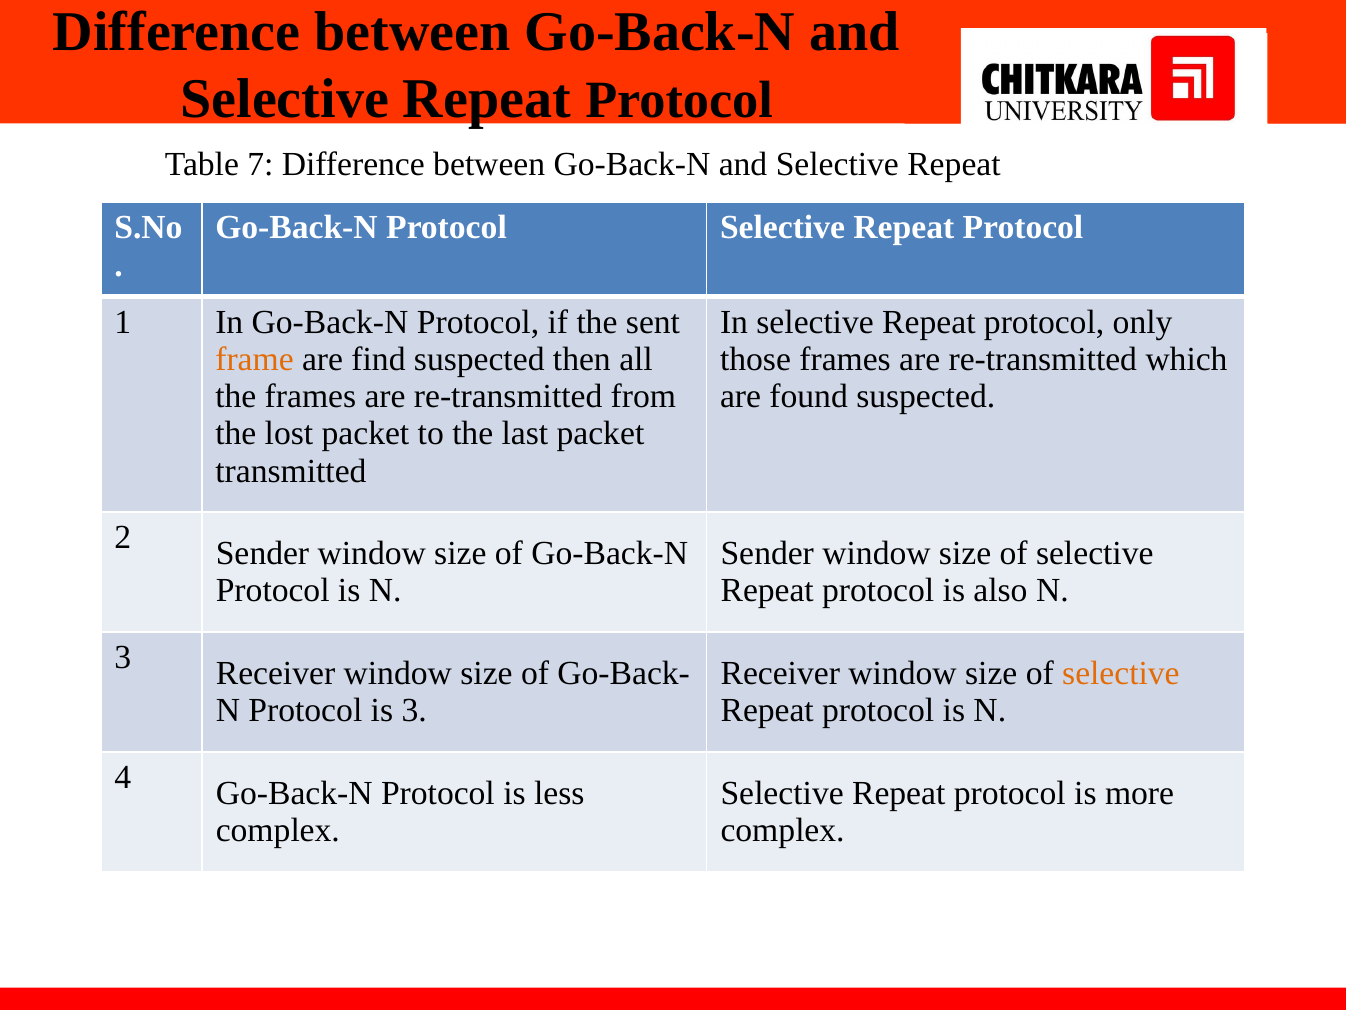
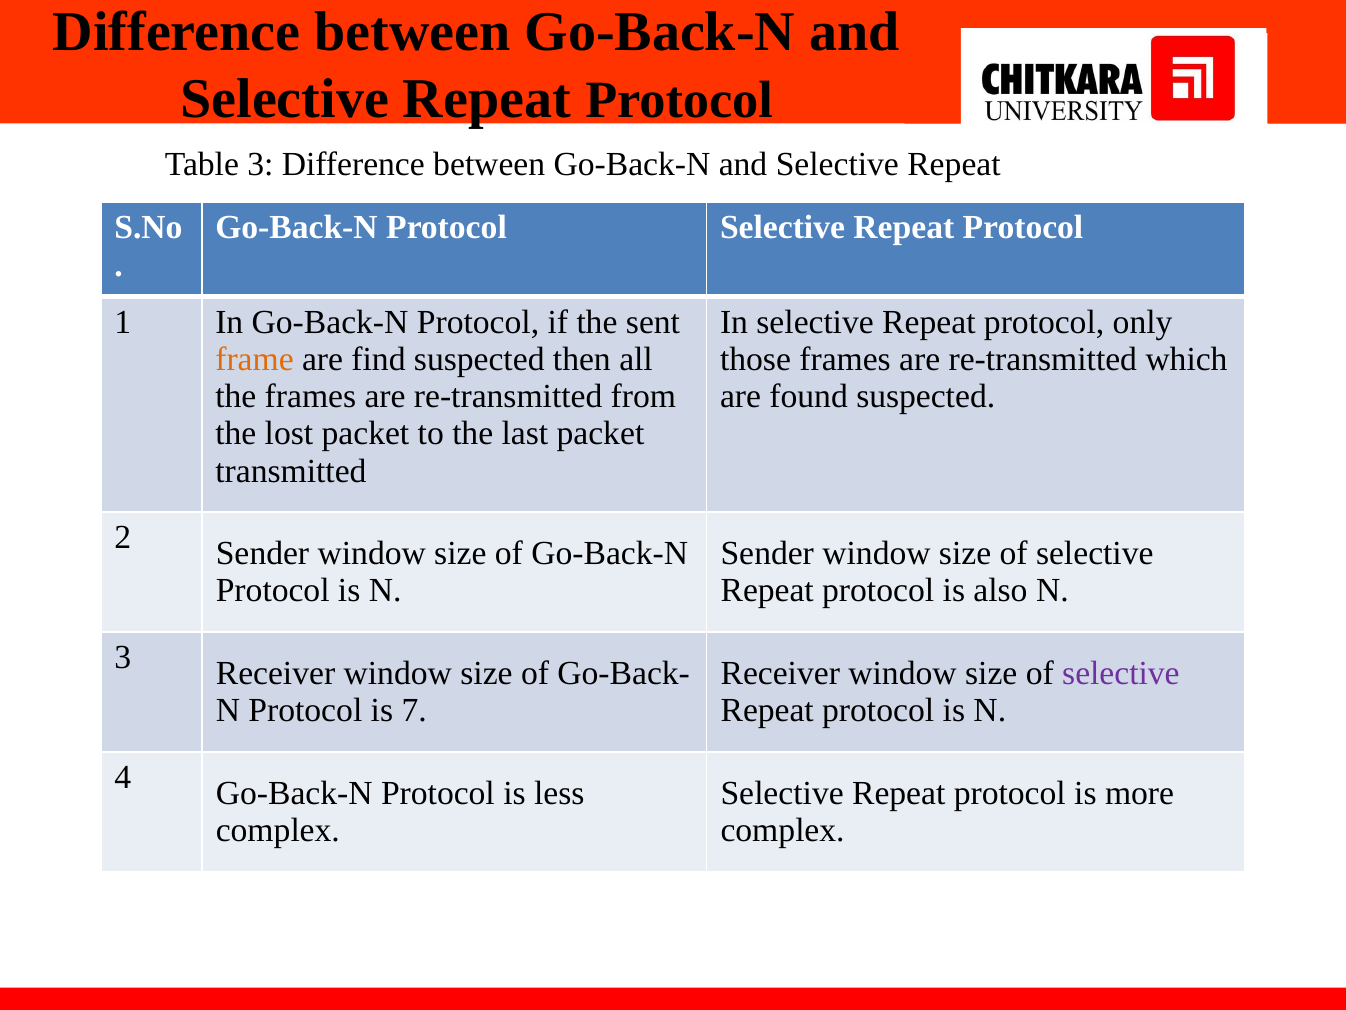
Table 7: 7 -> 3 (260, 165)
selective colour: orange -> purple (1121, 673)
is 3: 3 -> 7 (414, 710)
